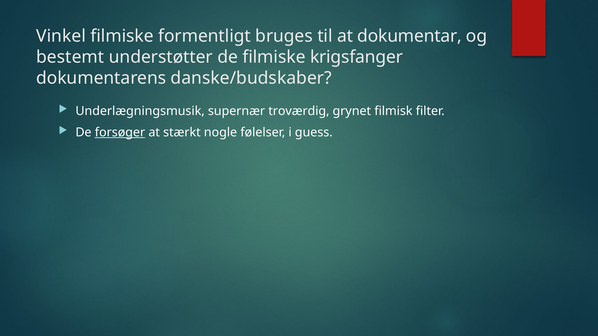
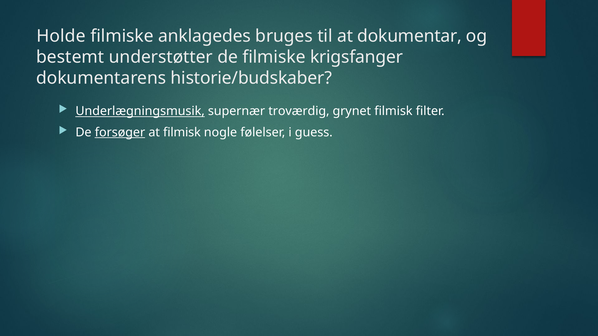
Vinkel: Vinkel -> Holde (61, 36)
formentligt: formentligt -> anklagedes (205, 36)
danske/budskaber: danske/budskaber -> historie/budskaber (251, 78)
Underlægningsmusik underline: none -> present (140, 111)
at stærkt: stærkt -> filmisk (182, 133)
